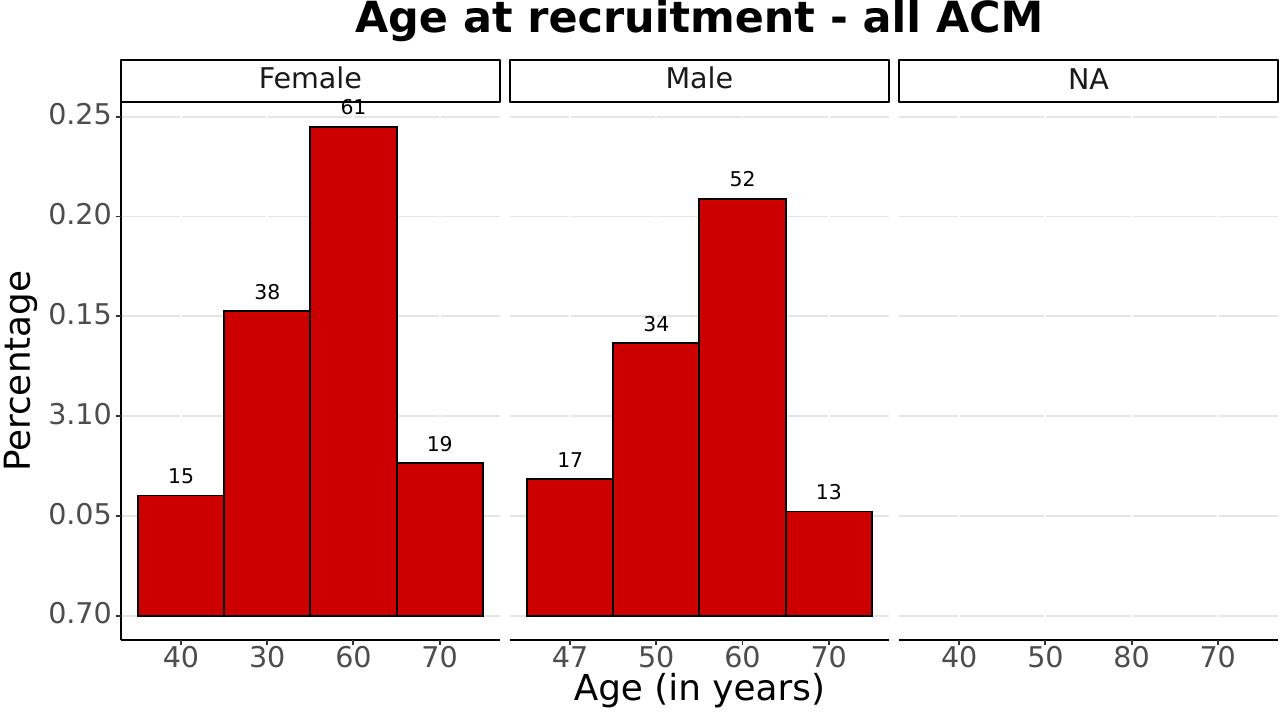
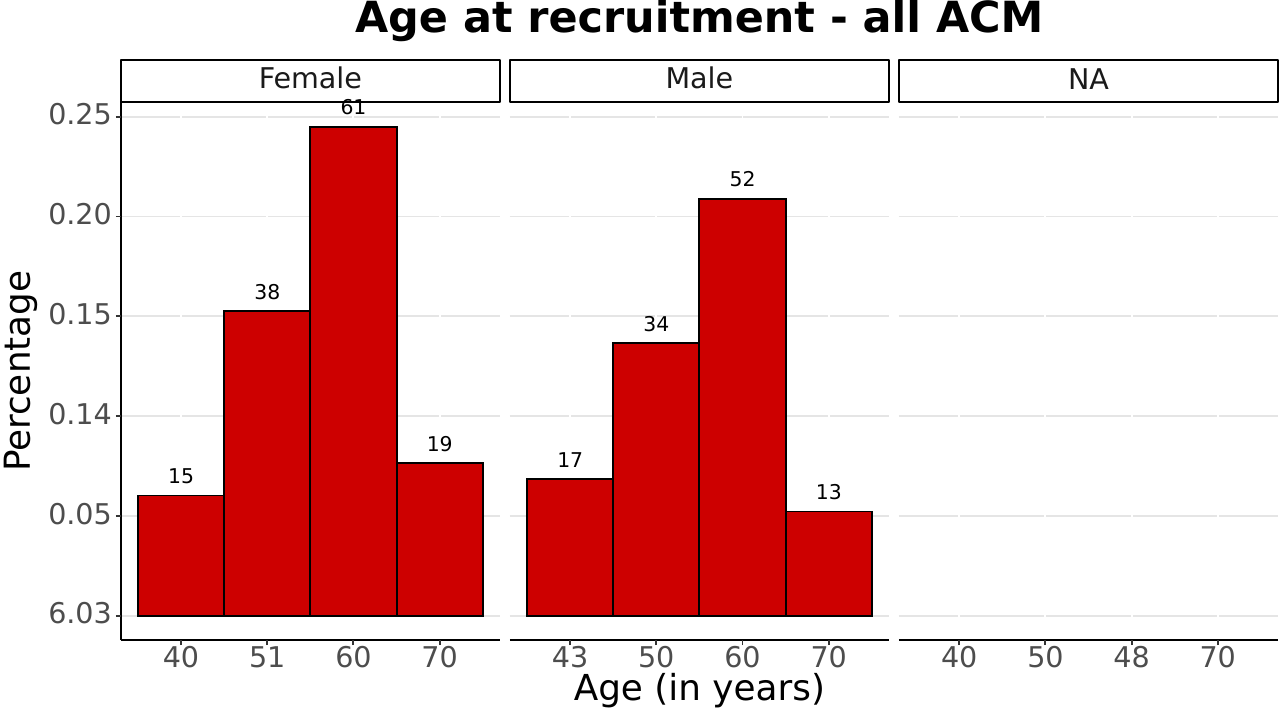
3.10: 3.10 -> 0.14 (80, 415)
0.70: 0.70 -> 6.03 (80, 615)
30: 30 -> 51 (267, 659)
47: 47 -> 43 (570, 659)
80: 80 -> 48 (1132, 659)
